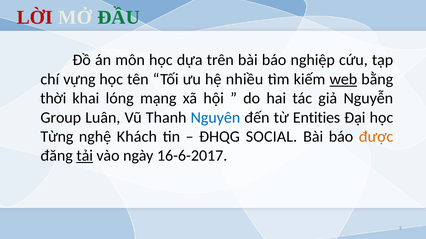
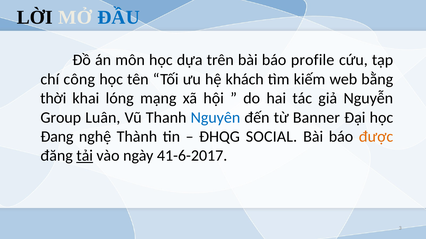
LỜI colour: red -> black (35, 17)
ĐẦU colour: green -> blue (119, 17)
nghiệp: nghiệp -> profile (313, 60)
vựng: vựng -> công (79, 79)
nhiều: nhiều -> khách (245, 79)
web underline: present -> none (343, 79)
Entities: Entities -> Banner (316, 118)
Từng: Từng -> Đang (57, 137)
Khách: Khách -> Thành (137, 137)
16-6-2017: 16-6-2017 -> 41-6-2017 (192, 156)
